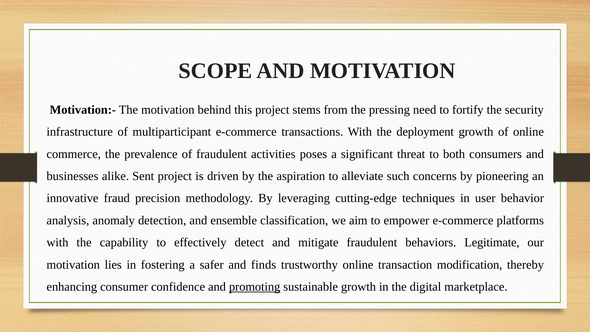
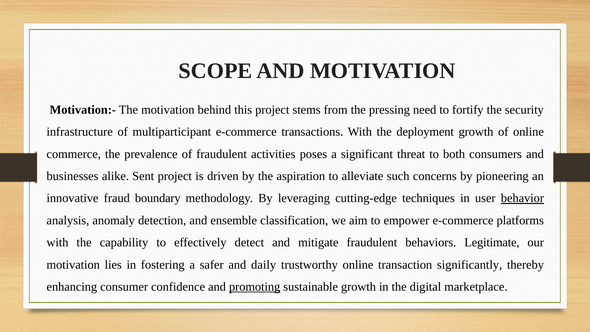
precision: precision -> boundary (158, 198)
behavior underline: none -> present (522, 198)
finds: finds -> daily (264, 265)
modification: modification -> significantly (470, 265)
